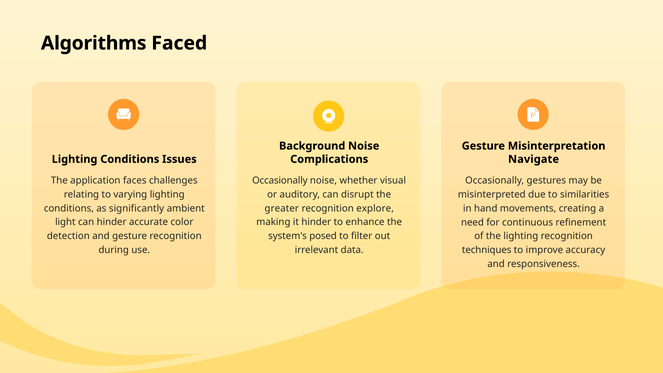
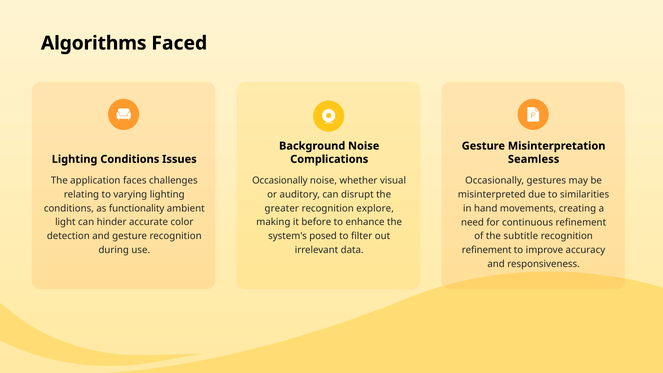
Navigate: Navigate -> Seamless (534, 159)
significantly: significantly -> functionality (137, 208)
it hinder: hinder -> before (316, 222)
the lighting: lighting -> subtitle (521, 236)
techniques: techniques -> refinement (487, 250)
